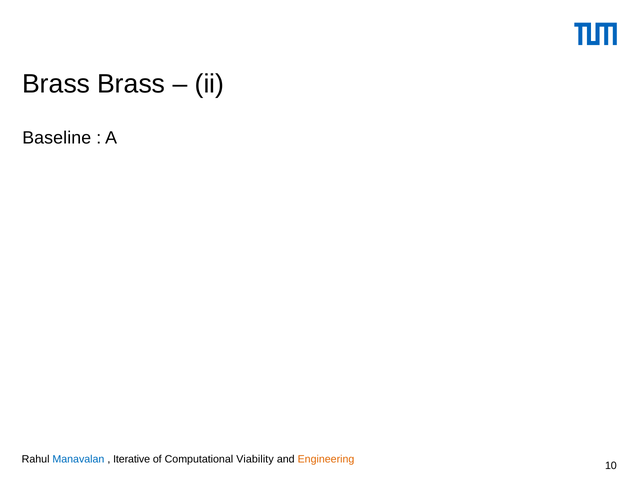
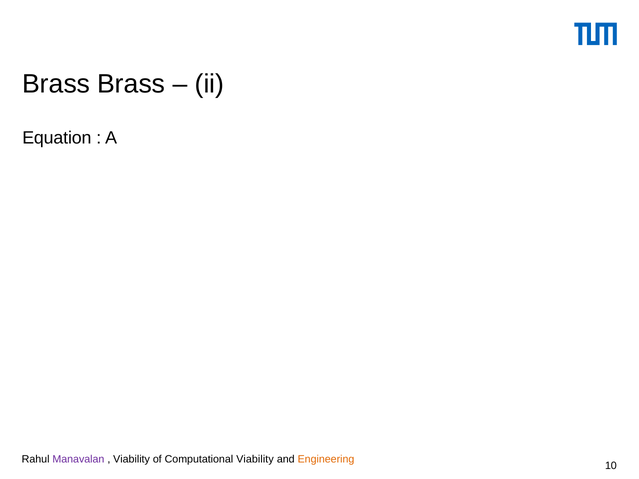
Baseline: Baseline -> Equation (57, 138)
Manavalan colour: blue -> purple (78, 459)
Iterative: Iterative -> Viability (132, 459)
